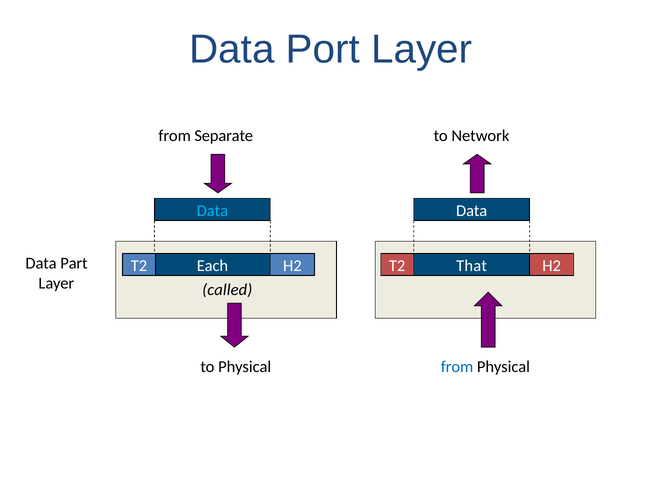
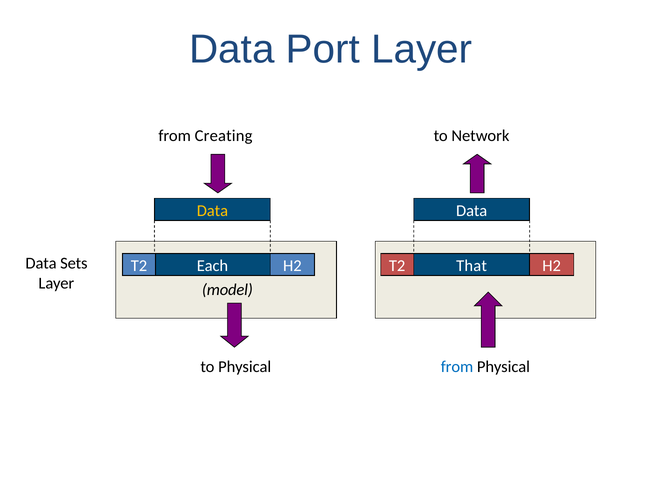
Separate: Separate -> Creating (224, 136)
Data colour: light blue -> yellow (212, 211)
Part: Part -> Sets (74, 264)
called: called -> model (227, 290)
